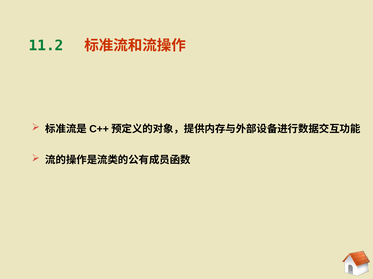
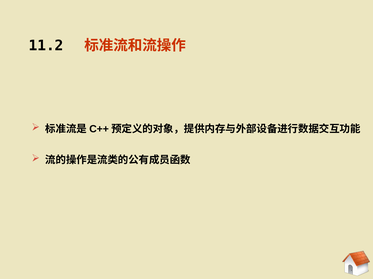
11.2 colour: green -> black (46, 46)
